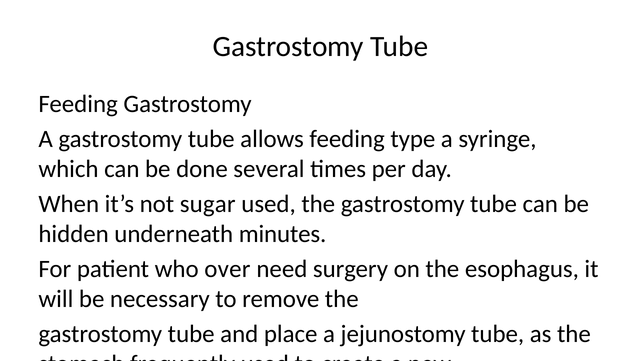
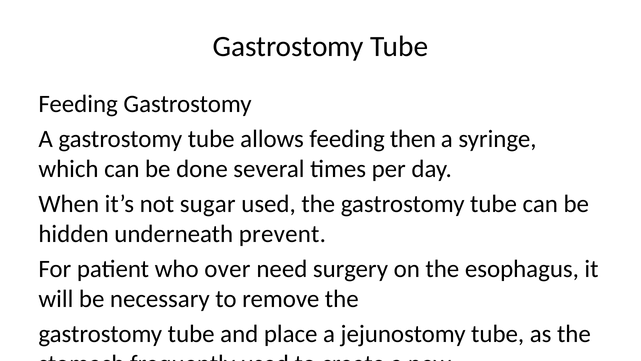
type: type -> then (413, 139)
minutes: minutes -> prevent (282, 234)
